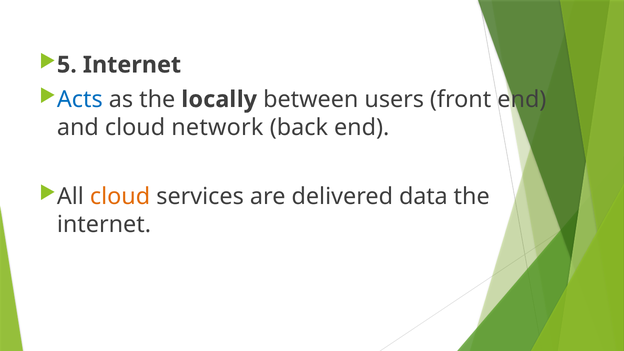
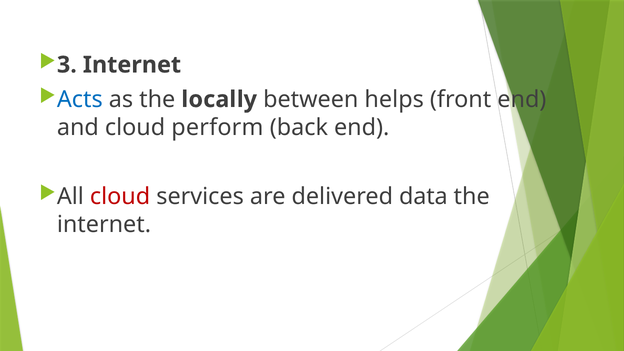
5: 5 -> 3 (67, 65)
users: users -> helps (394, 99)
network: network -> perform (217, 127)
cloud colour: orange -> red (120, 197)
